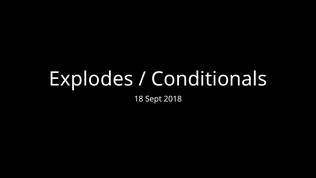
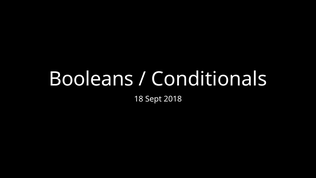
Explodes: Explodes -> Booleans (91, 79)
